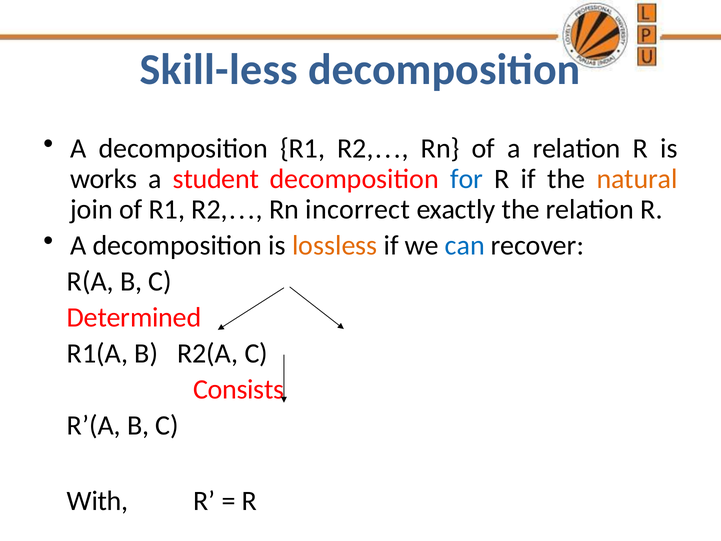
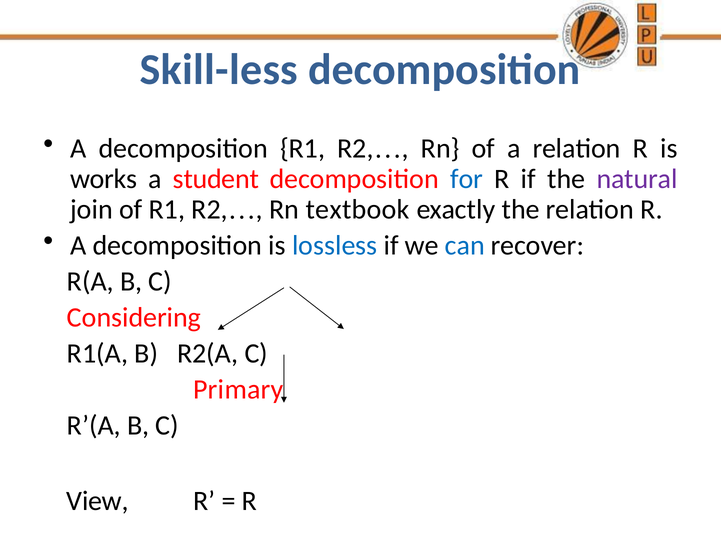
natural colour: orange -> purple (637, 179)
incorrect: incorrect -> textbook (358, 209)
lossless colour: orange -> blue (335, 245)
Determined: Determined -> Considering (134, 317)
Consists: Consists -> Primary (238, 389)
With: With -> View (98, 501)
